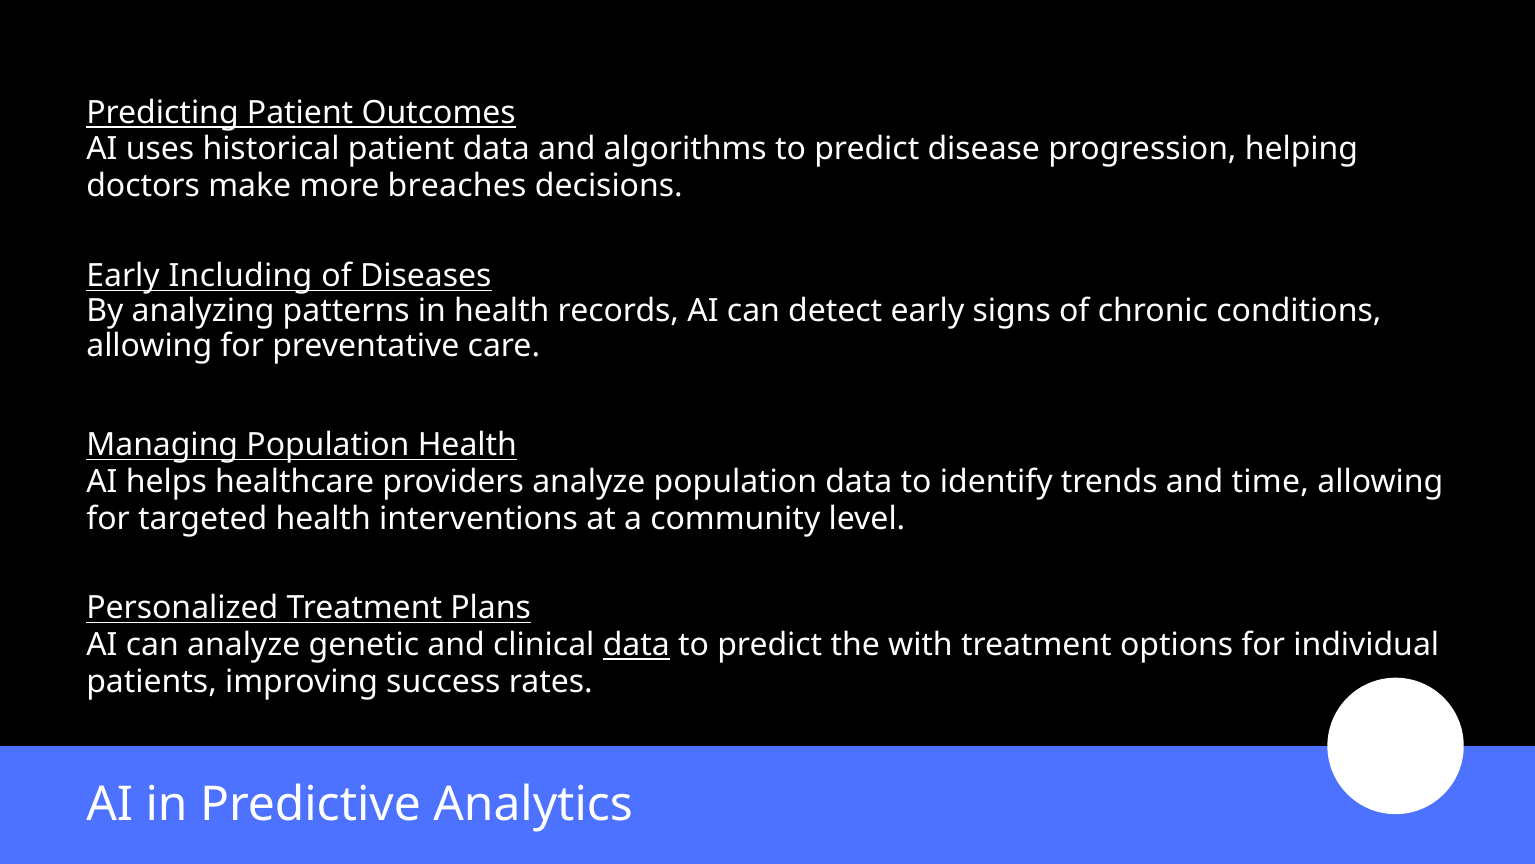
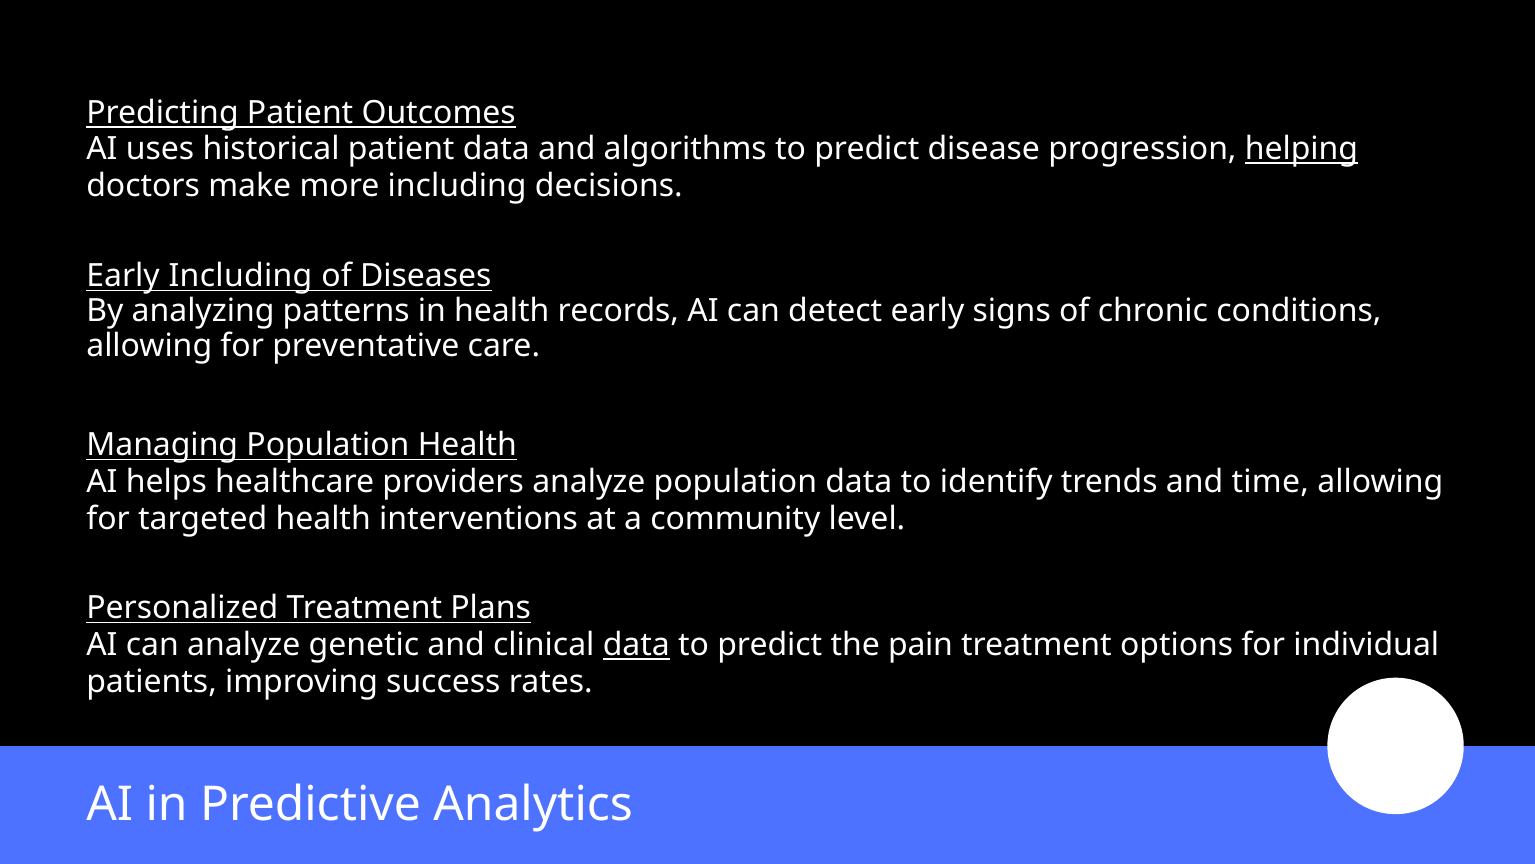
helping underline: none -> present (1301, 149)
more breaches: breaches -> including (457, 186)
with: with -> pain (921, 644)
